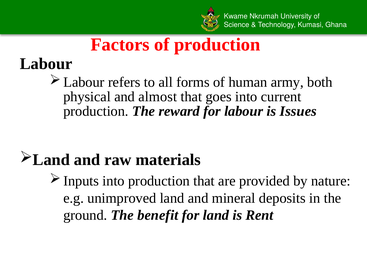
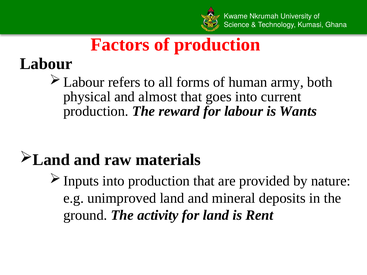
Issues: Issues -> Wants (298, 111)
benefit: benefit -> activity (158, 215)
